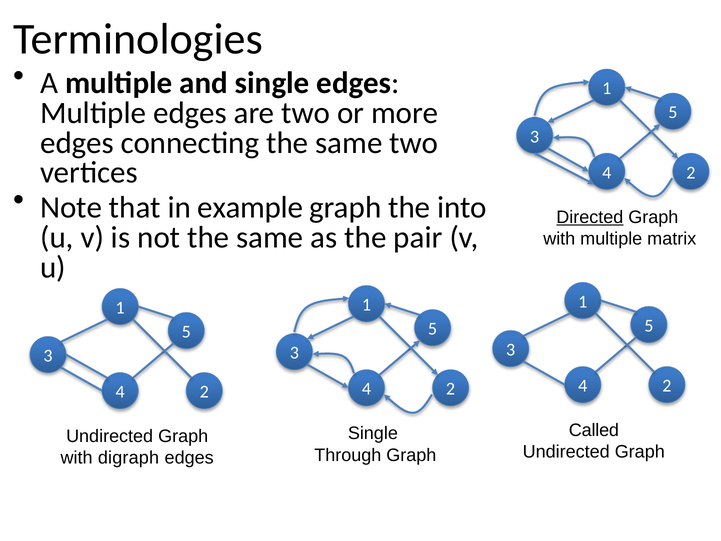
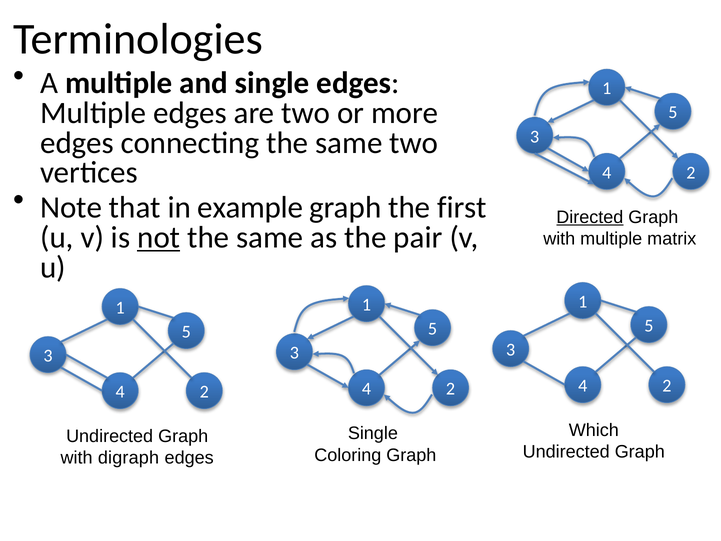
into: into -> first (462, 208)
not underline: none -> present (159, 237)
Called: Called -> Which (594, 430)
Through: Through -> Coloring (348, 455)
